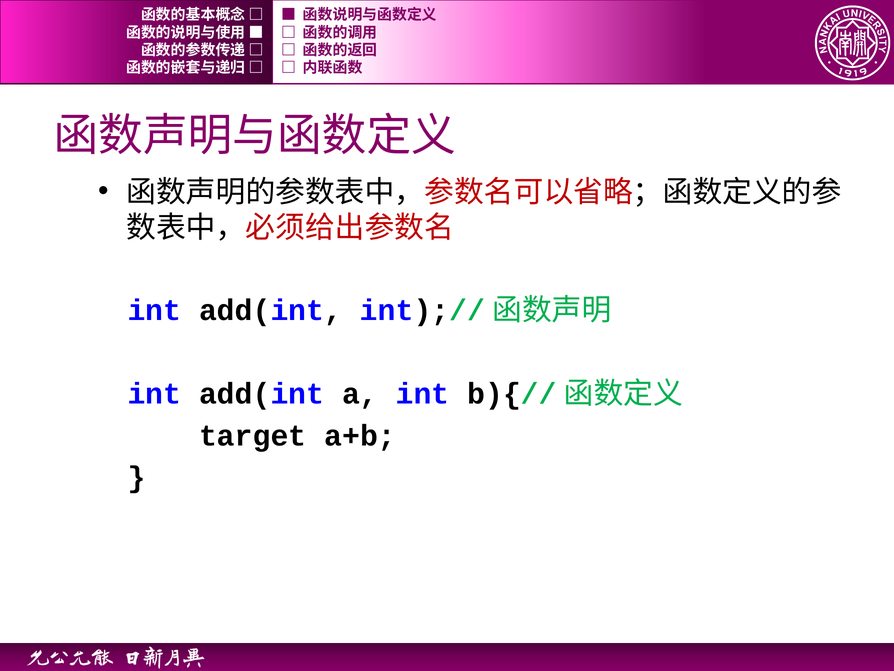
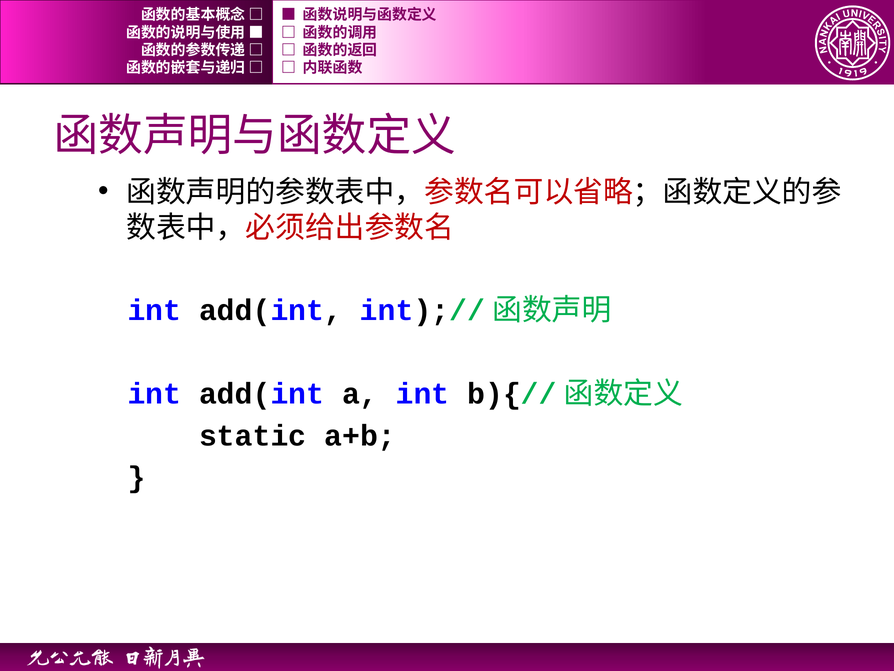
target: target -> static (253, 436)
